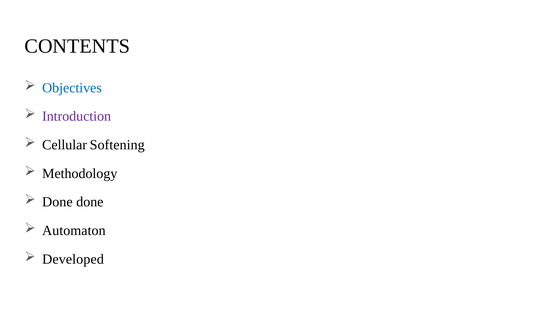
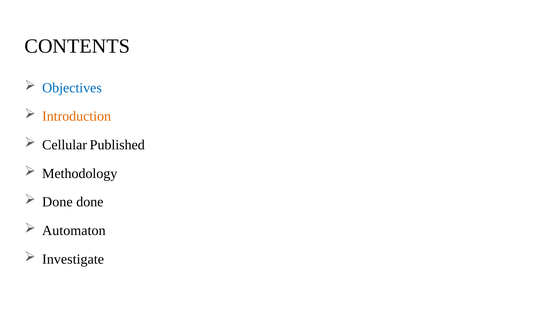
Introduction colour: purple -> orange (77, 116)
Softening: Softening -> Published (117, 145)
Developed: Developed -> Investigate (73, 259)
